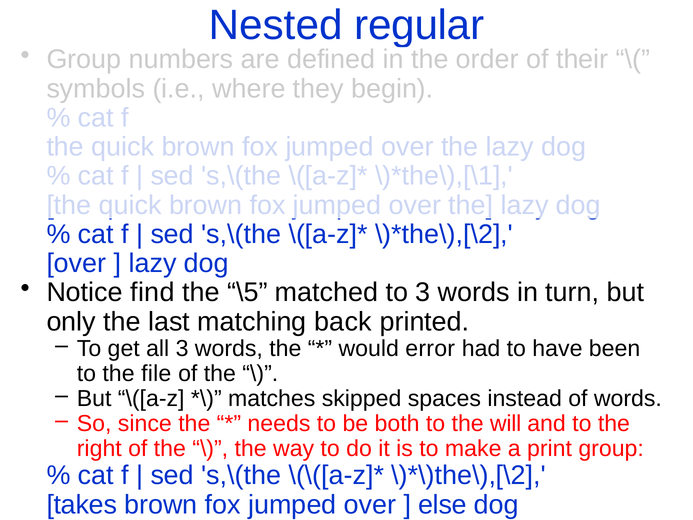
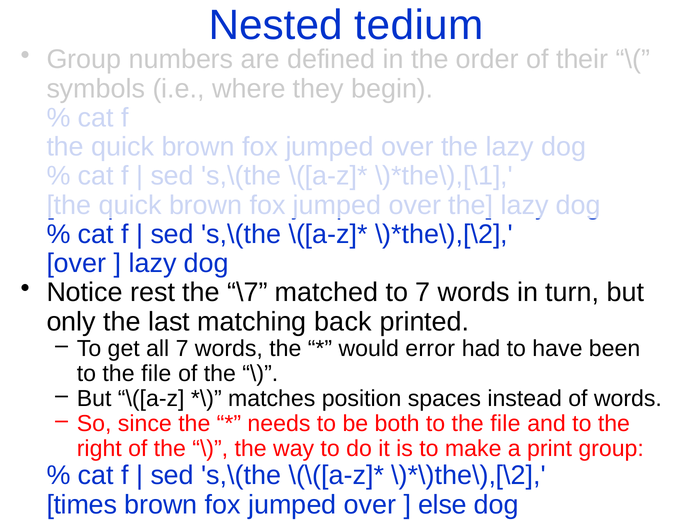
regular: regular -> tedium (419, 25)
find: find -> rest (153, 292)
\5: \5 -> \7 (247, 292)
to 3: 3 -> 7 (423, 292)
all 3: 3 -> 7 (182, 349)
skipped: skipped -> position (362, 398)
both to the will: will -> file (505, 423)
takes: takes -> times (82, 504)
